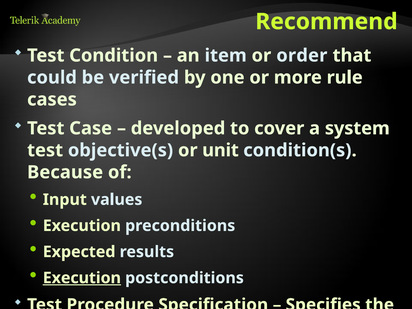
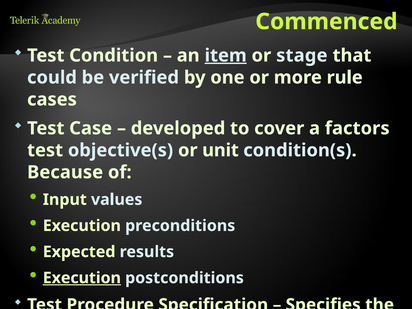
Recommend: Recommend -> Commenced (326, 22)
item underline: none -> present (226, 55)
order: order -> stage (302, 55)
system: system -> factors (357, 128)
